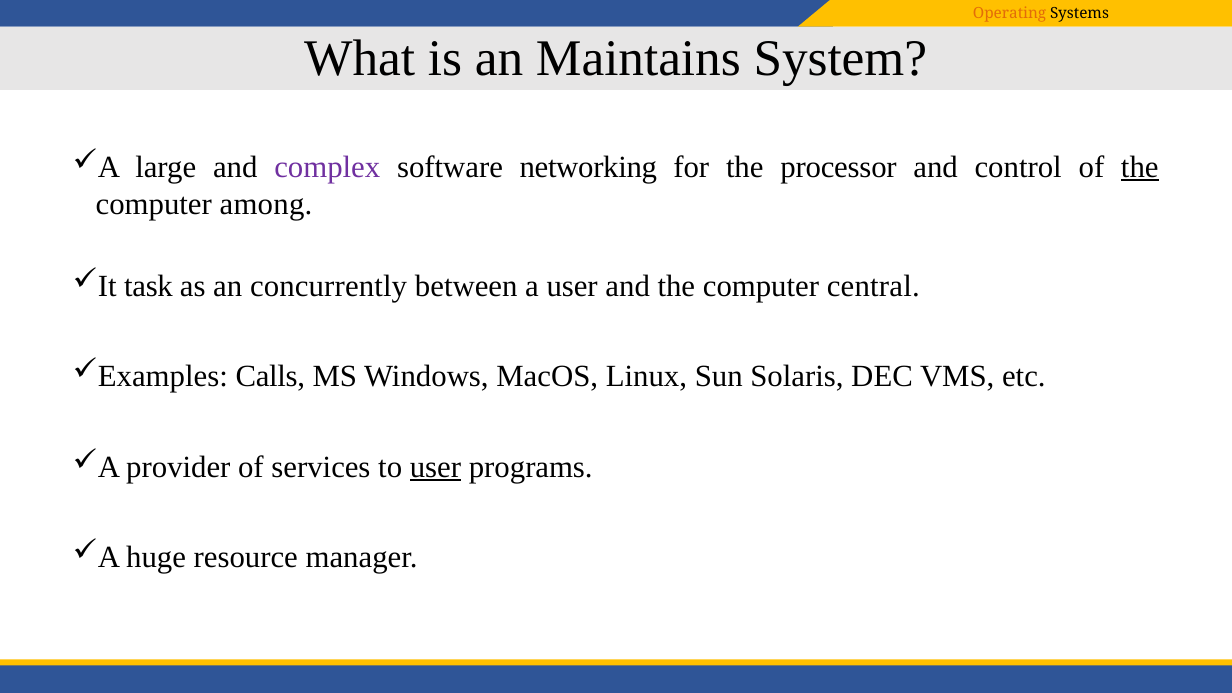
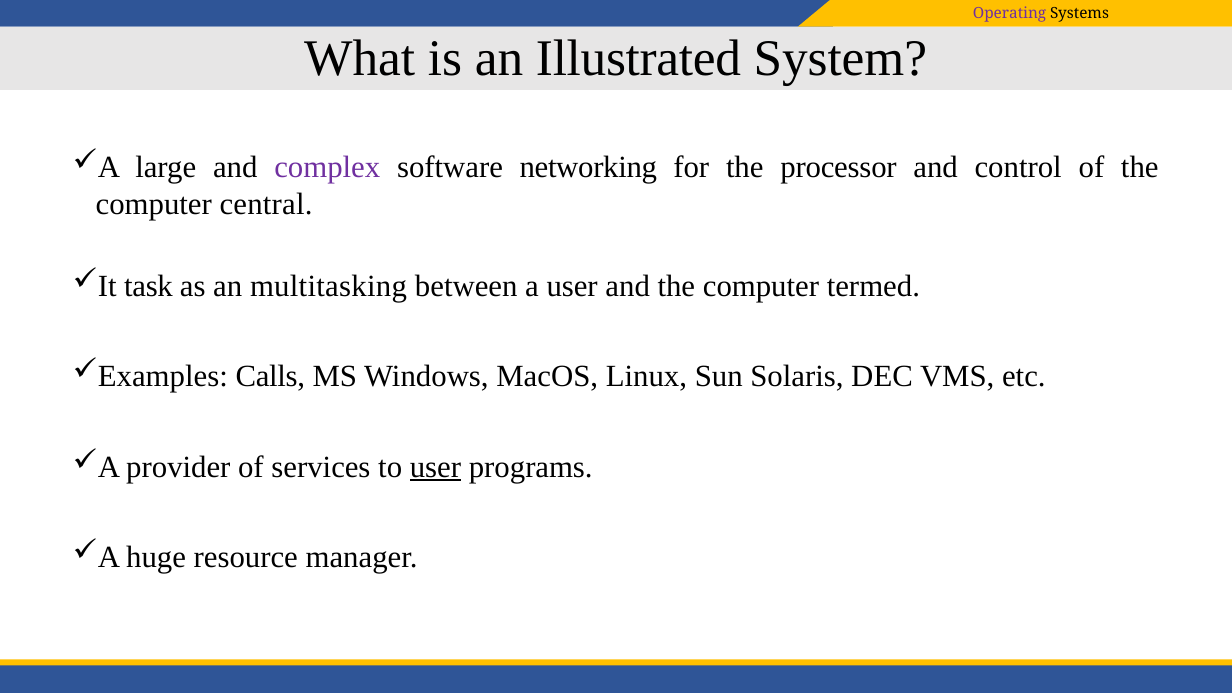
Operating colour: orange -> purple (1010, 13)
Maintains: Maintains -> Illustrated (638, 59)
the underline: present -> none (1140, 167)
among: among -> central (266, 204)
concurrently: concurrently -> multitasking (329, 286)
central: central -> termed (873, 286)
